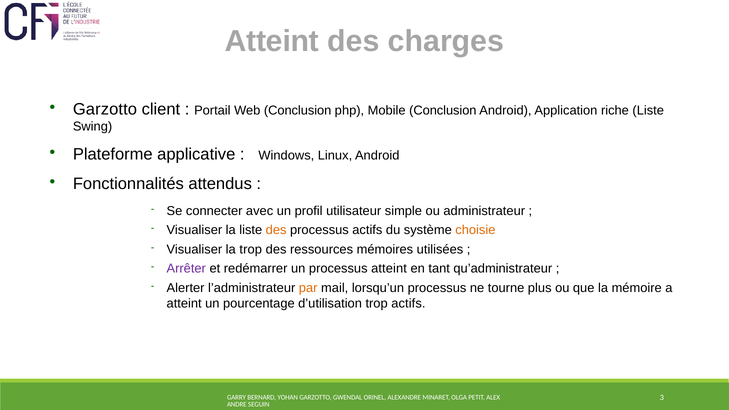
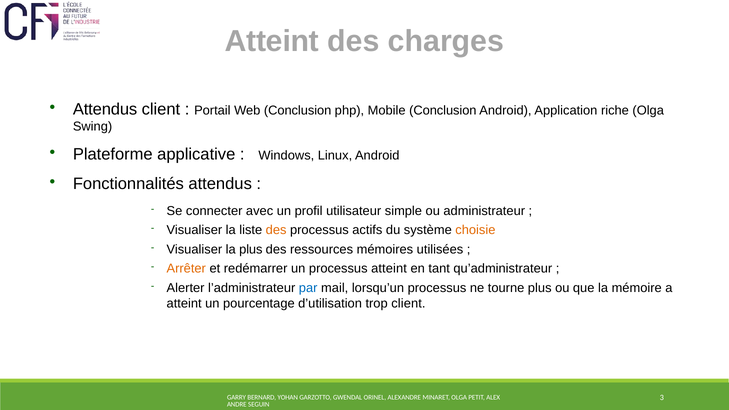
Garzotto: Garzotto -> Attendus (105, 109)
riche Liste: Liste -> Olga (648, 110)
la trop: trop -> plus (251, 249)
Arrêter colour: purple -> orange (186, 269)
par colour: orange -> blue (308, 288)
trop actifs: actifs -> client (408, 304)
